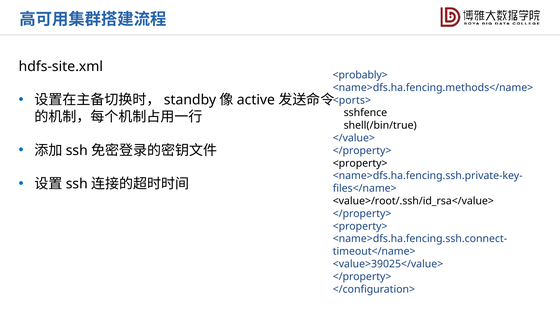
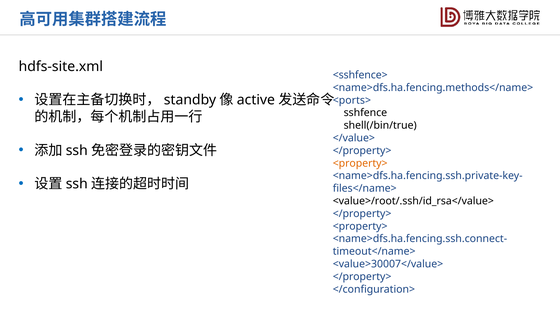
<probably>: <probably> -> <sshfence> (360, 75)
<property> colour: black -> orange (360, 163)
<value>39025</value>: <value>39025</value> -> <value>30007</value> (388, 264)
